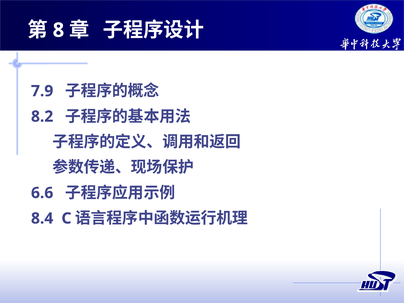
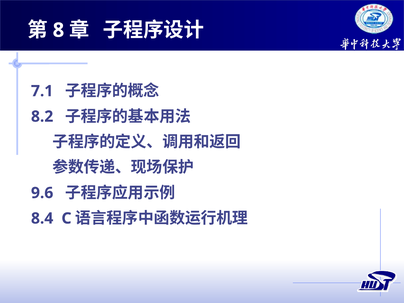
7.9: 7.9 -> 7.1 (42, 91)
6.6: 6.6 -> 9.6 (42, 193)
